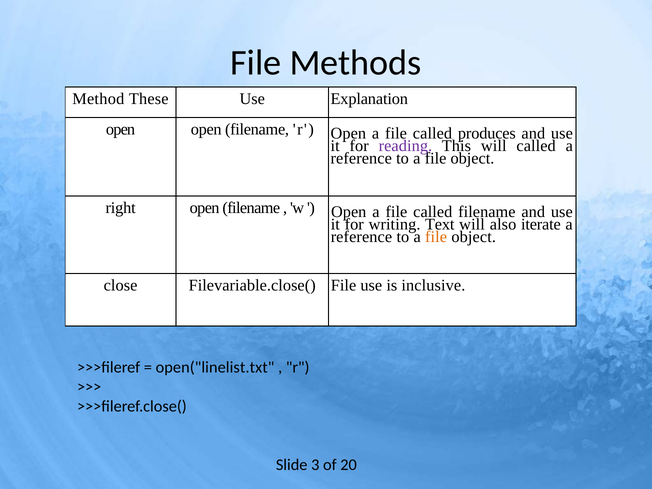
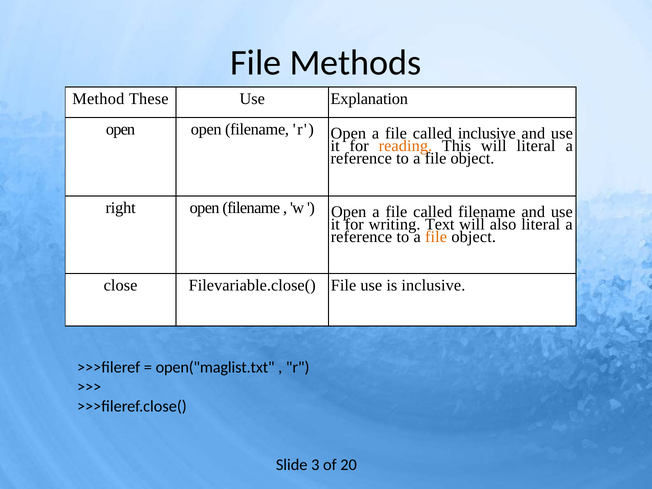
called produces: produces -> inclusive (487, 133)
reading colour: purple -> orange (405, 146)
will called: called -> literal (536, 146)
also iterate: iterate -> literal (541, 224)
open("linelist.txt: open("linelist.txt -> open("maglist.txt (215, 367)
